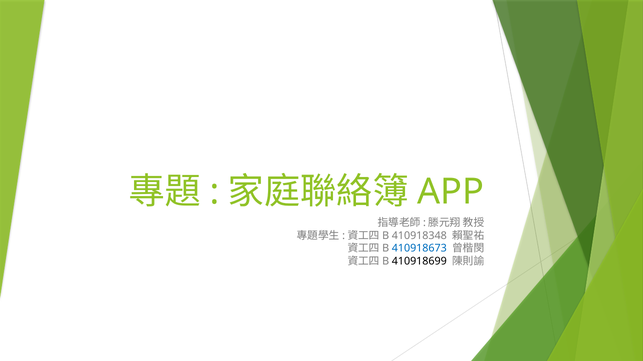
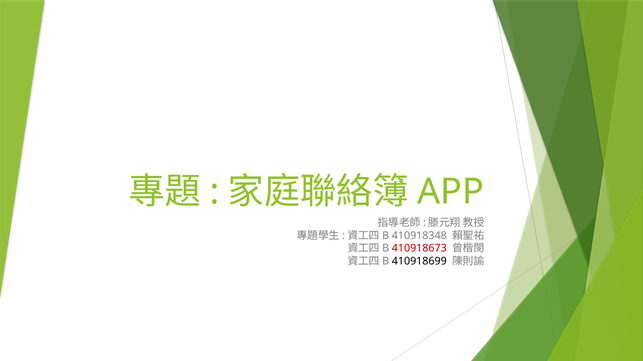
410918673 colour: blue -> red (419, 249)
